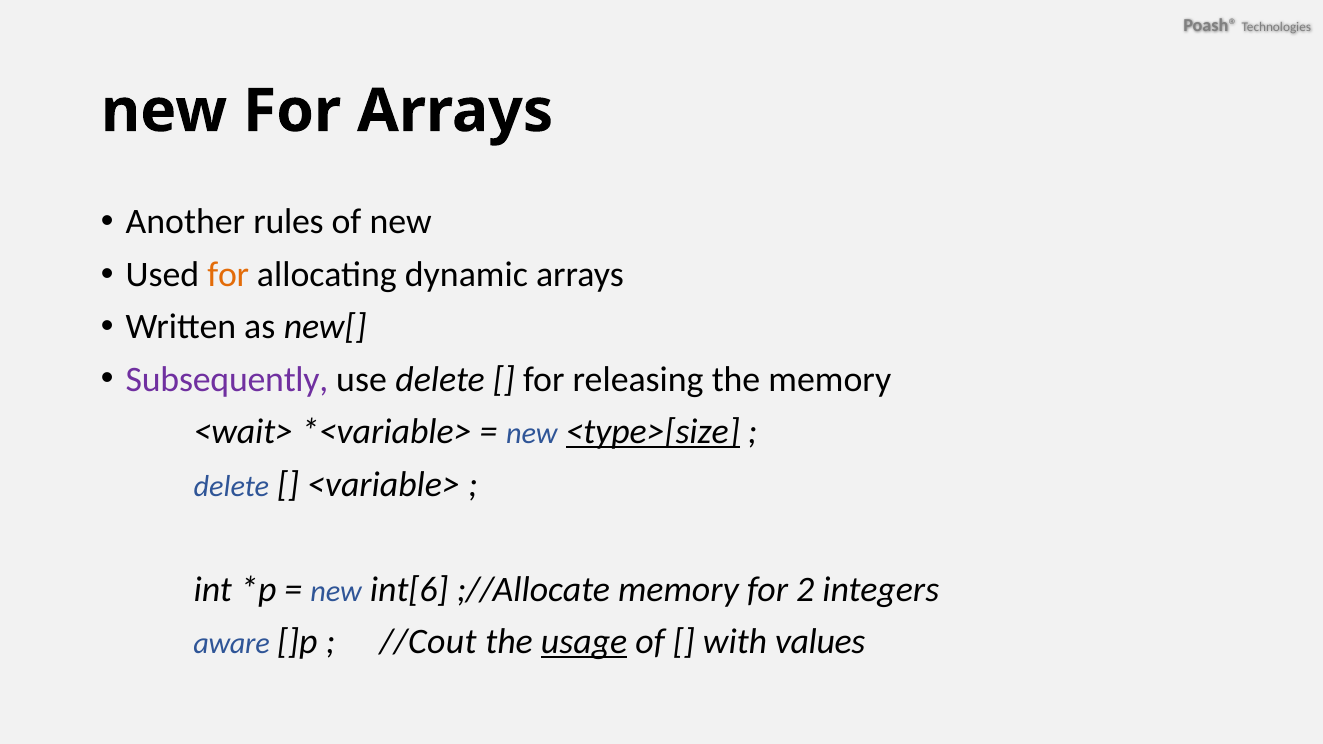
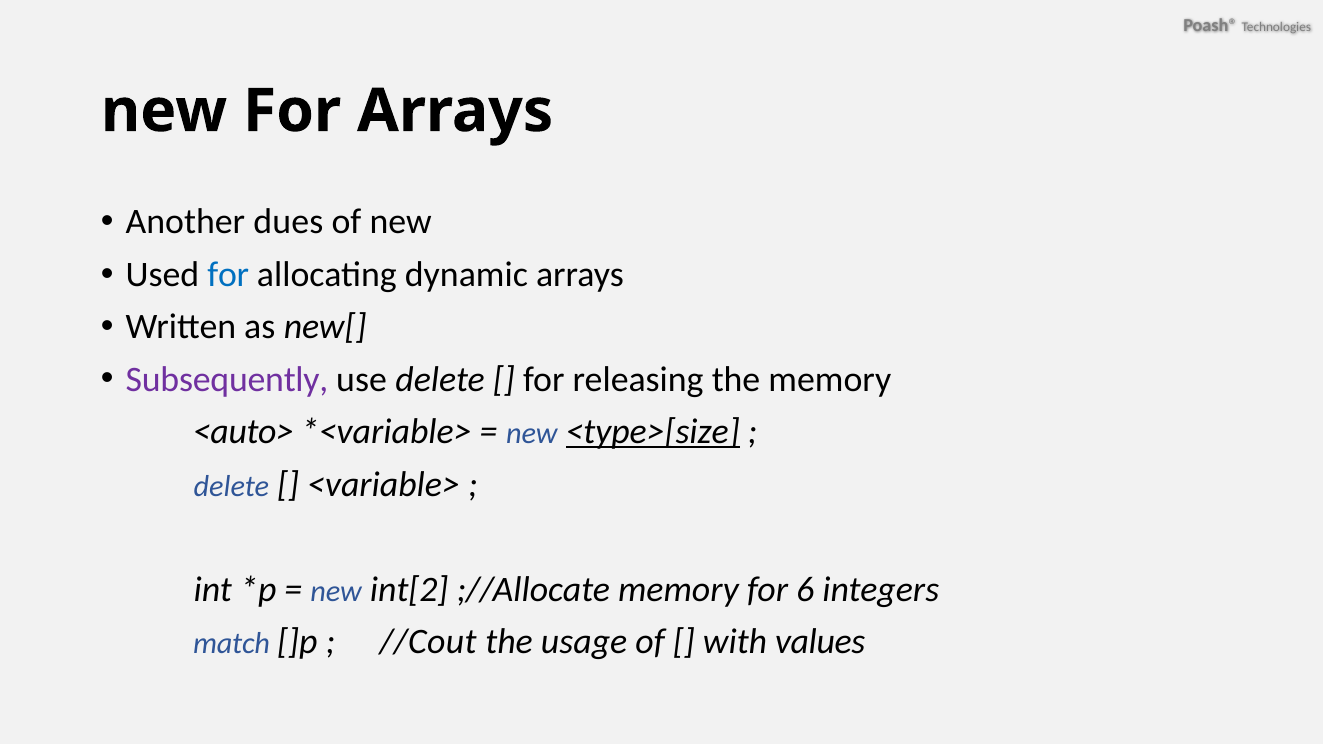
rules: rules -> dues (288, 222)
for colour: orange -> blue (228, 275)
<wait>: <wait> -> <auto> (243, 432)
int[6: int[6 -> int[2 (409, 589)
2: 2 -> 6 (805, 589)
aware: aware -> match (232, 644)
usage underline: present -> none (584, 642)
